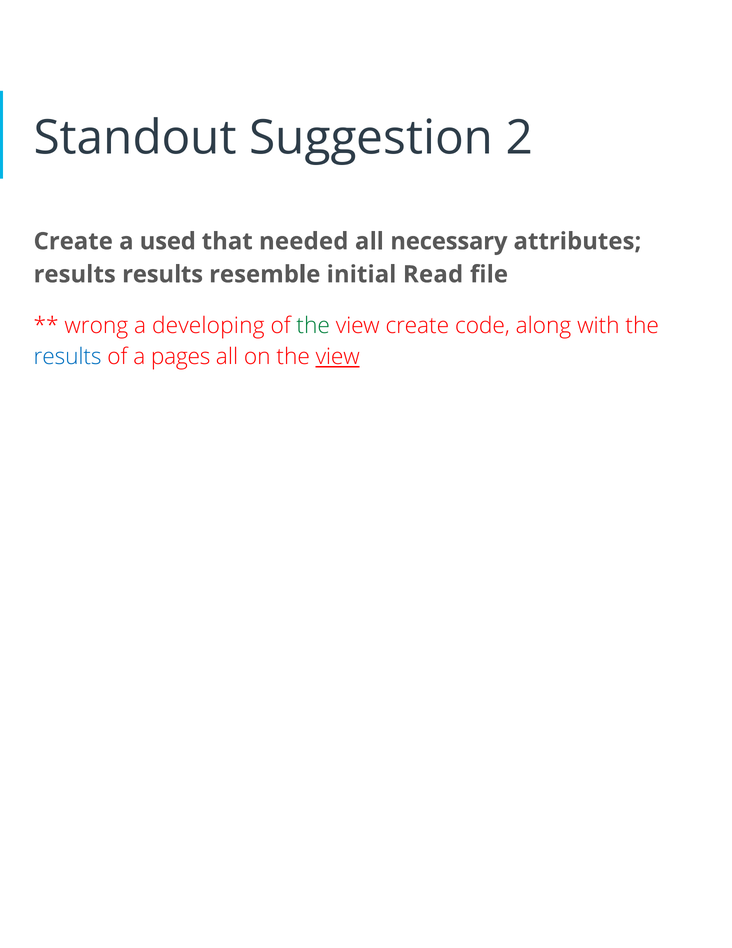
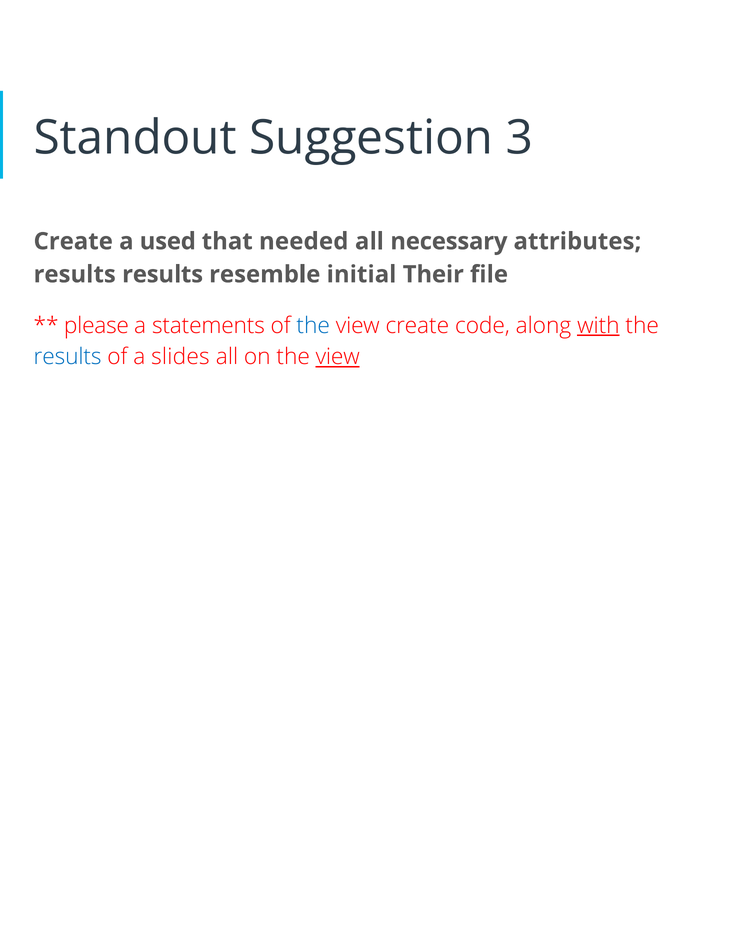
2: 2 -> 3 (519, 138)
Read: Read -> Their (433, 274)
wrong: wrong -> please (96, 325)
developing: developing -> statements (208, 325)
the colour: green -> blue (313, 325)
with underline: none -> present (598, 325)
pages: pages -> slides (180, 357)
